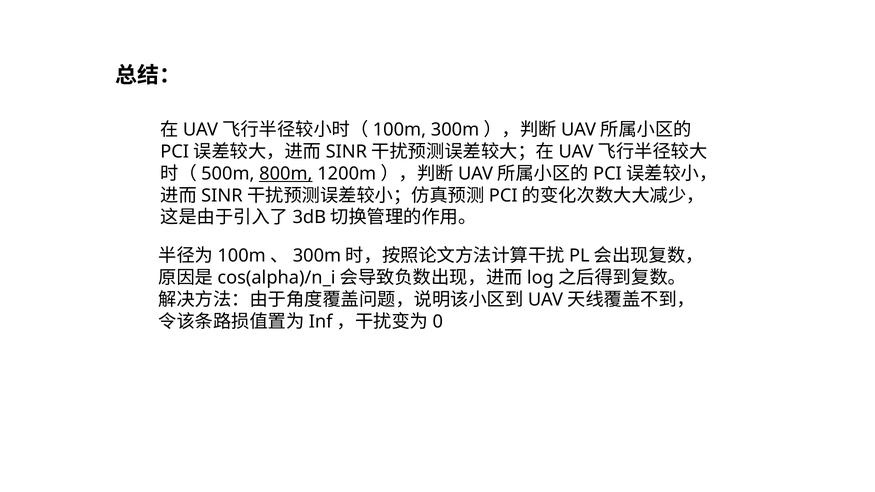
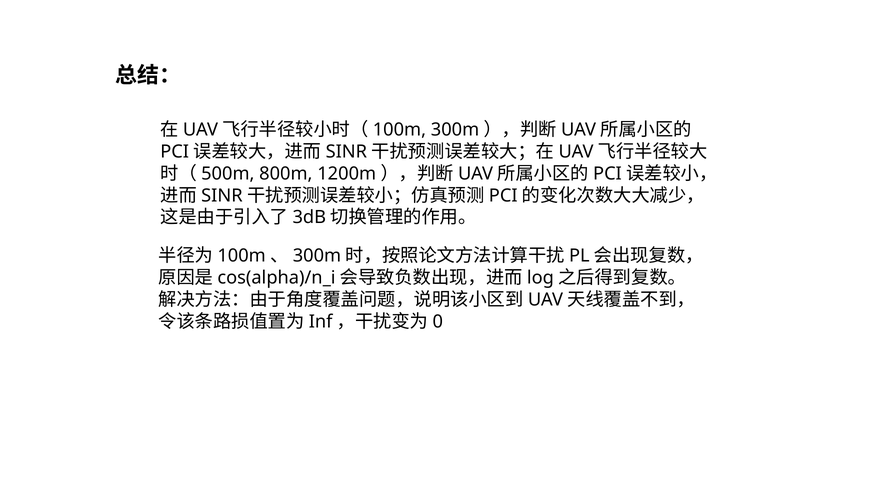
800m underline: present -> none (286, 174)
